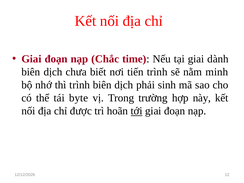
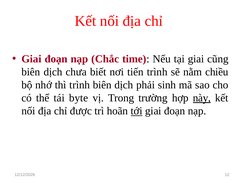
dành: dành -> cũng (218, 59)
minh: minh -> chiều (217, 72)
này underline: none -> present (202, 98)
